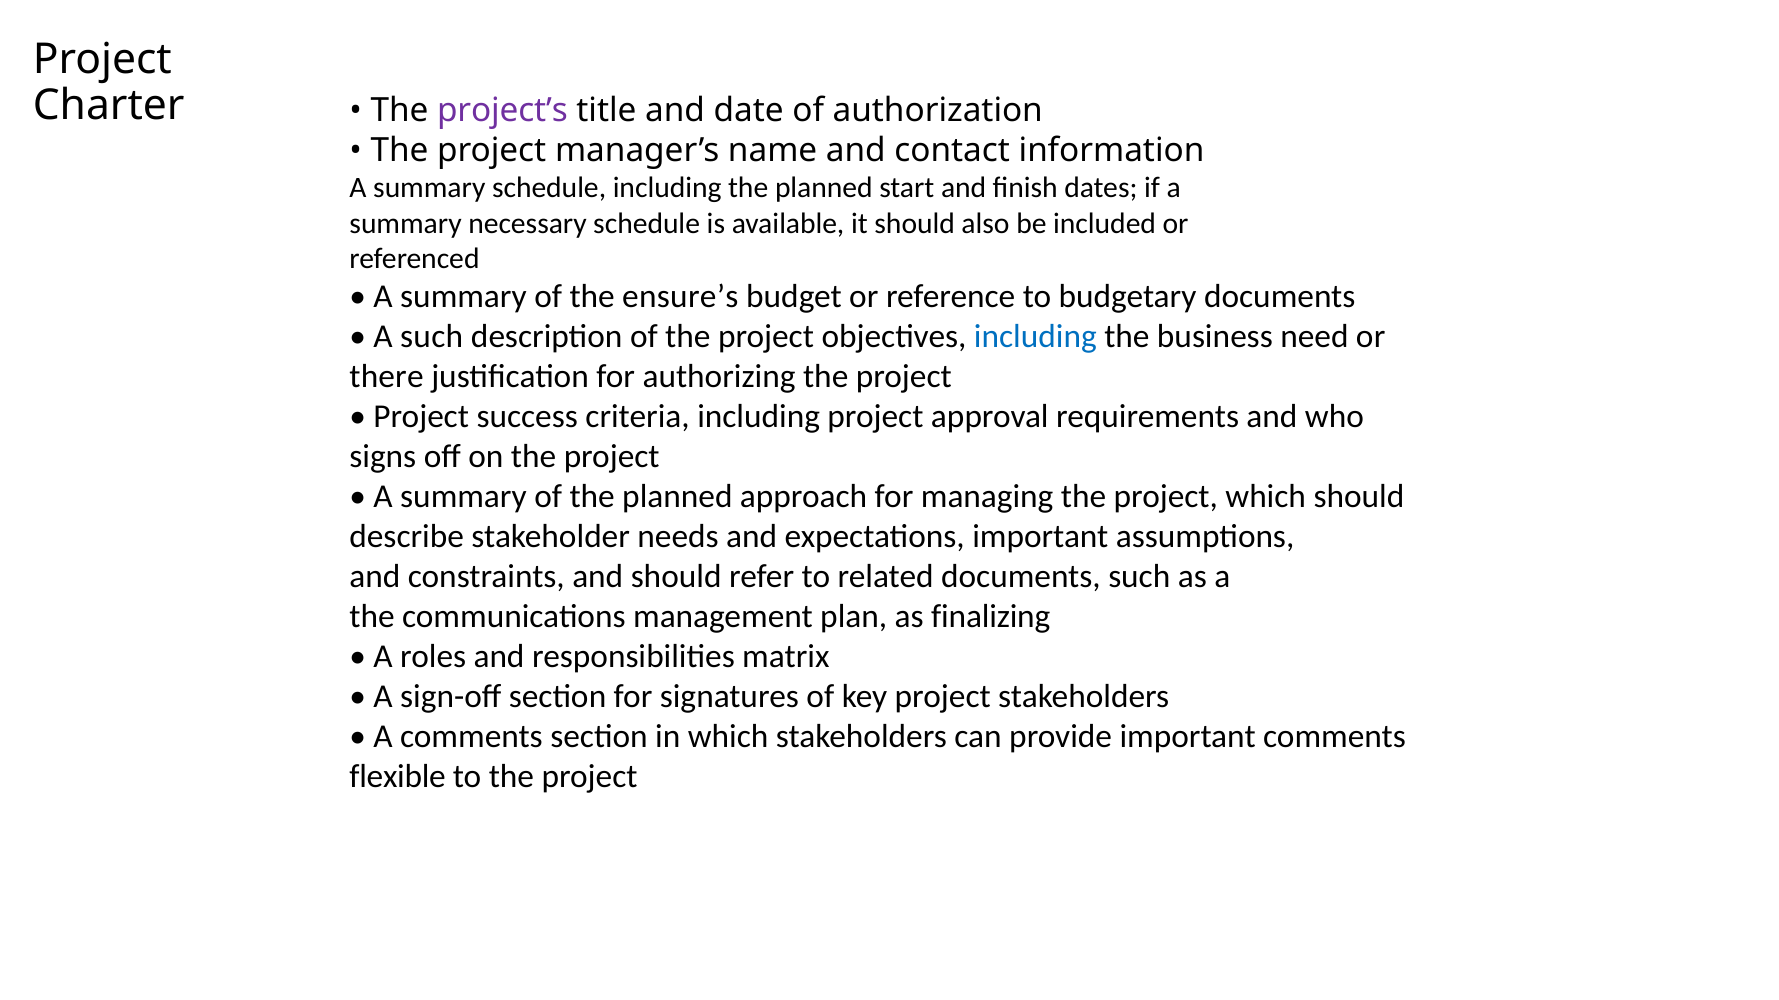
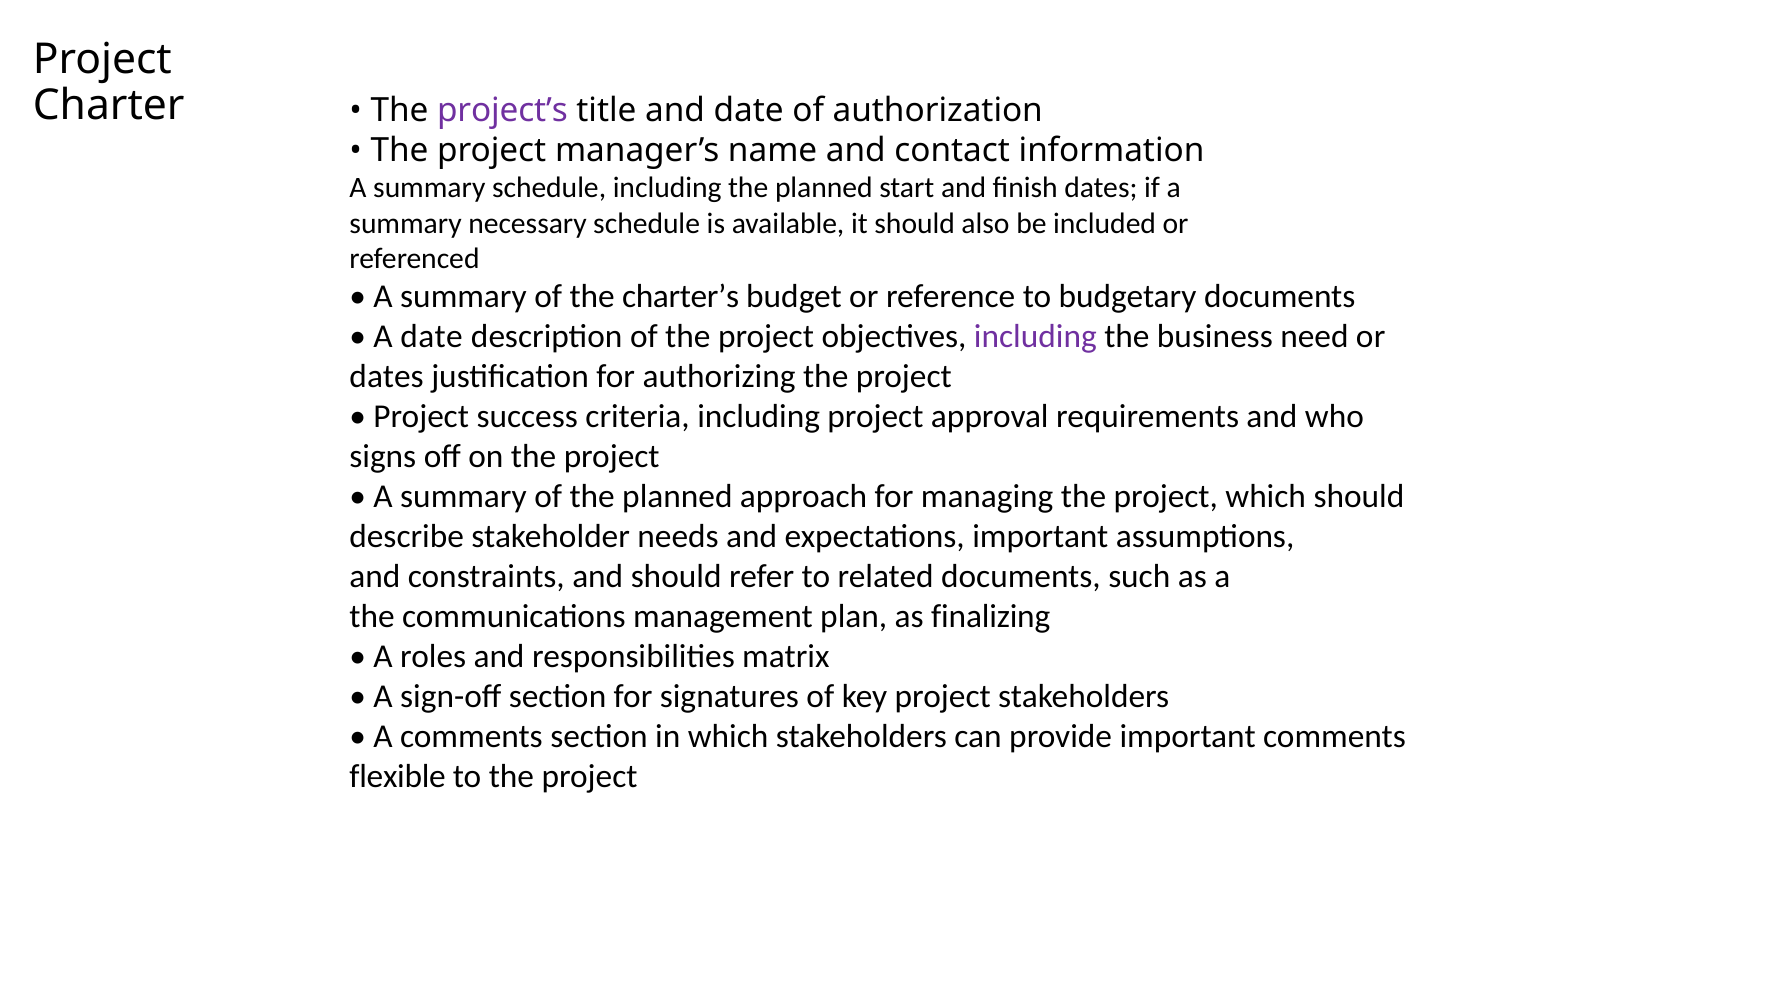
ensure’s: ensure’s -> charter’s (681, 297)
A such: such -> date (432, 337)
including colour: blue -> purple (1035, 337)
there: there -> dates (387, 377)
